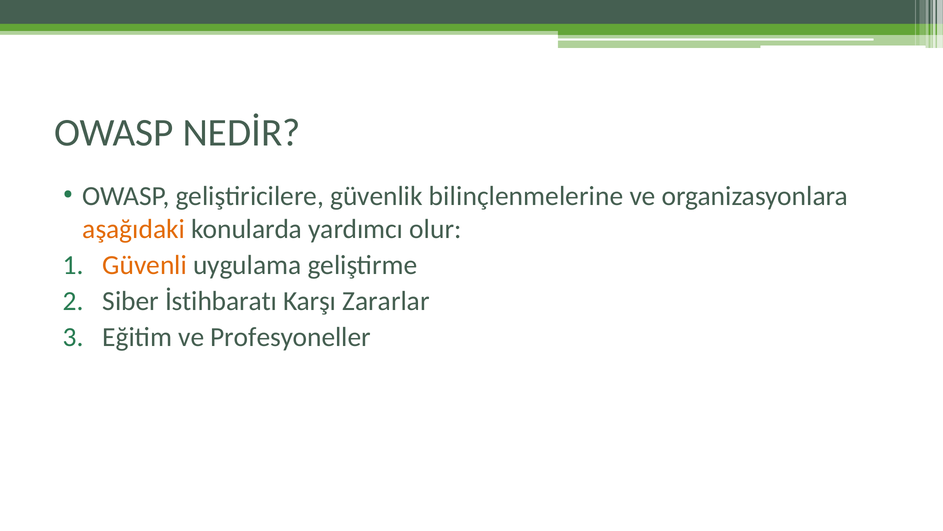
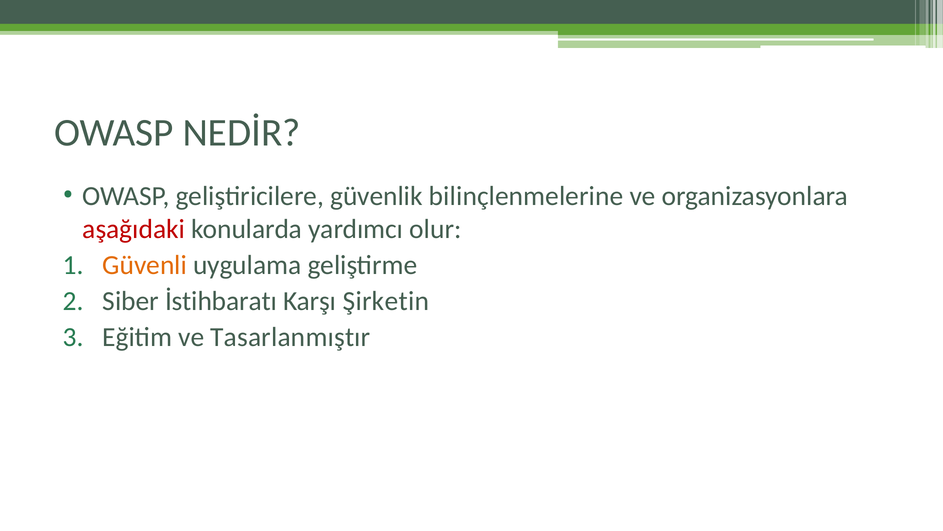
aşağıdaki colour: orange -> red (134, 229)
Zararlar: Zararlar -> Şirketin (386, 301)
Profesyoneller: Profesyoneller -> Tasarlanmıştır (290, 337)
